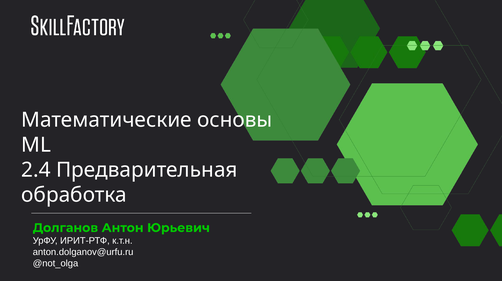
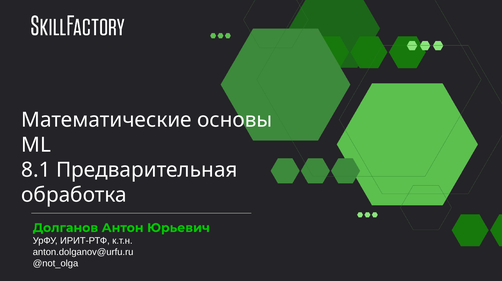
2.4: 2.4 -> 8.1 (36, 170)
